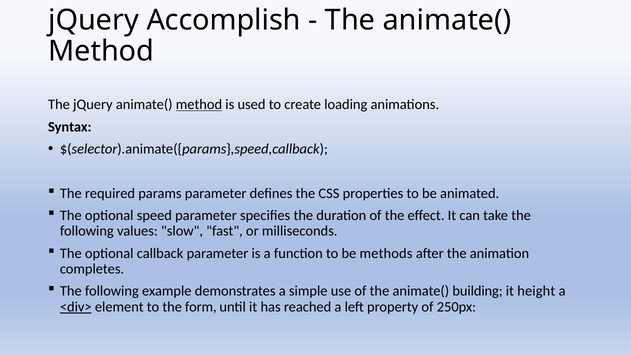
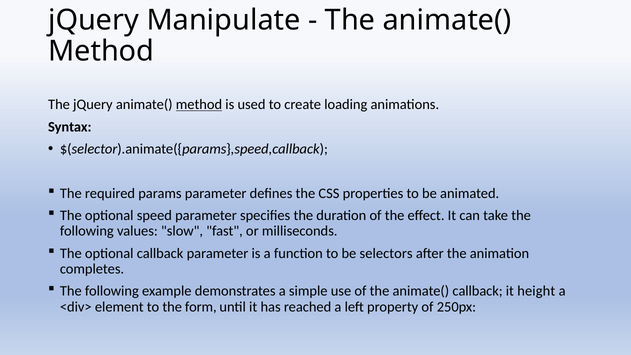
Accomplish: Accomplish -> Manipulate (224, 20)
methods: methods -> selectors (386, 253)
animate( building: building -> callback (478, 291)
<div> underline: present -> none (76, 307)
